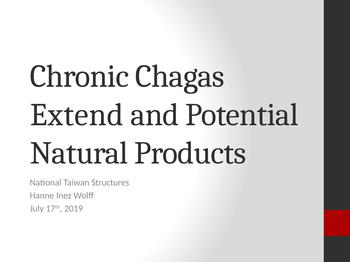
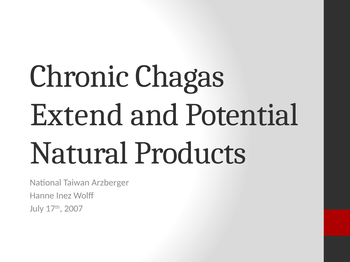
Structures: Structures -> Arzberger (110, 183)
2019: 2019 -> 2007 (74, 209)
